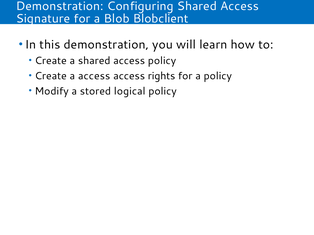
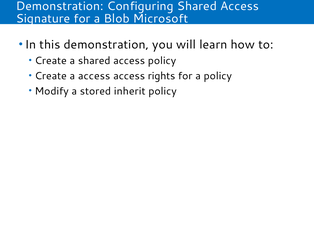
Blobclient: Blobclient -> Microsoft (161, 19)
logical: logical -> inherit (130, 91)
